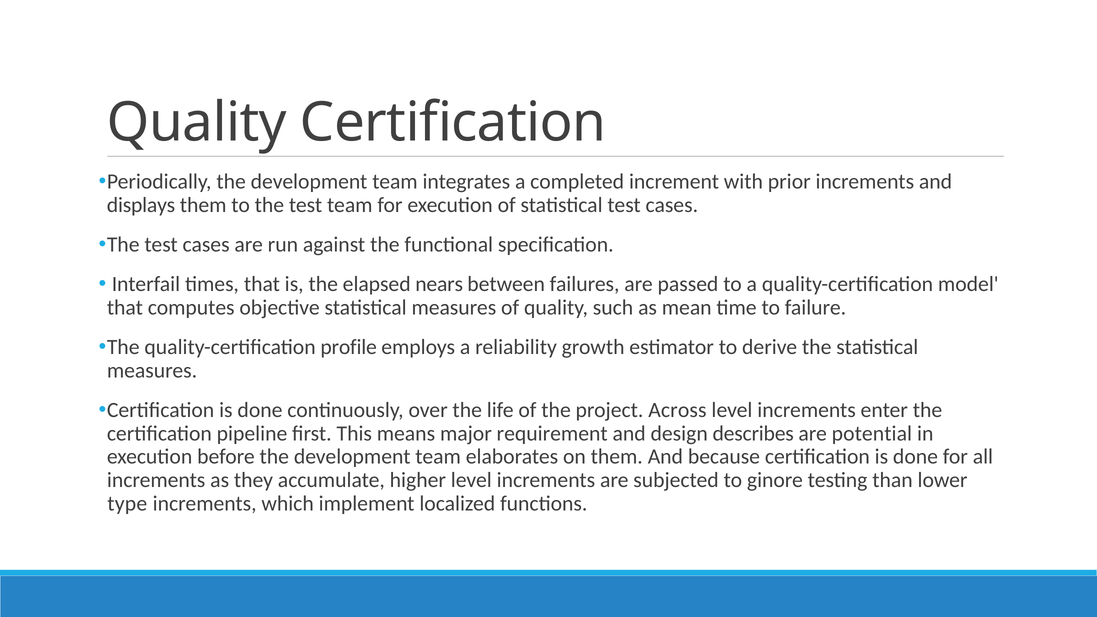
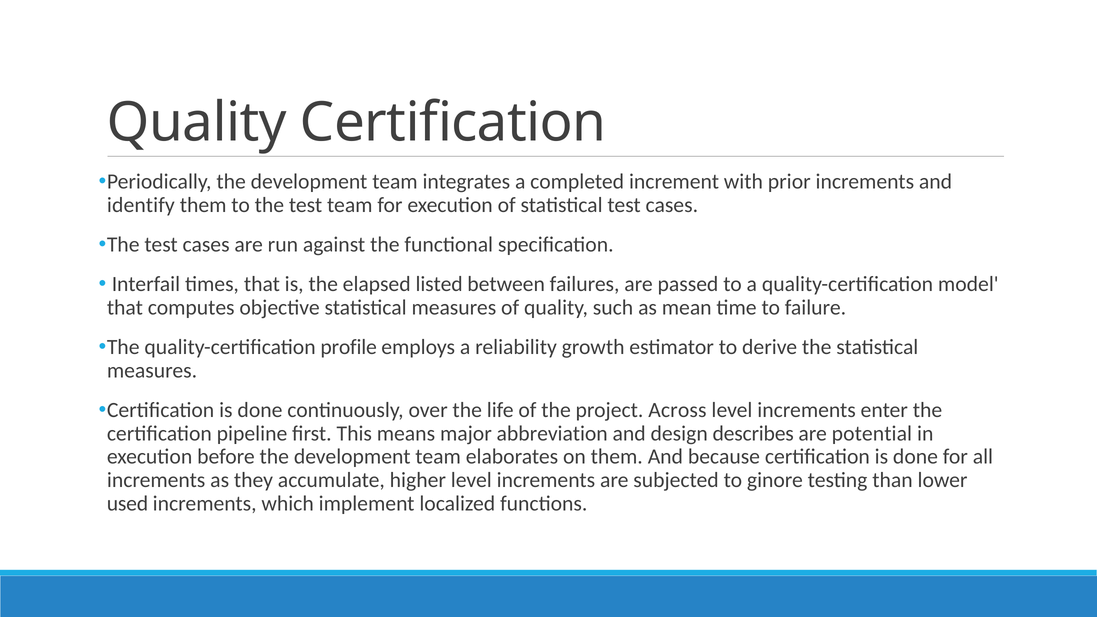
displays: displays -> identify (141, 205)
nears: nears -> listed (439, 284)
requirement: requirement -> abbreviation (552, 433)
type: type -> used (127, 504)
